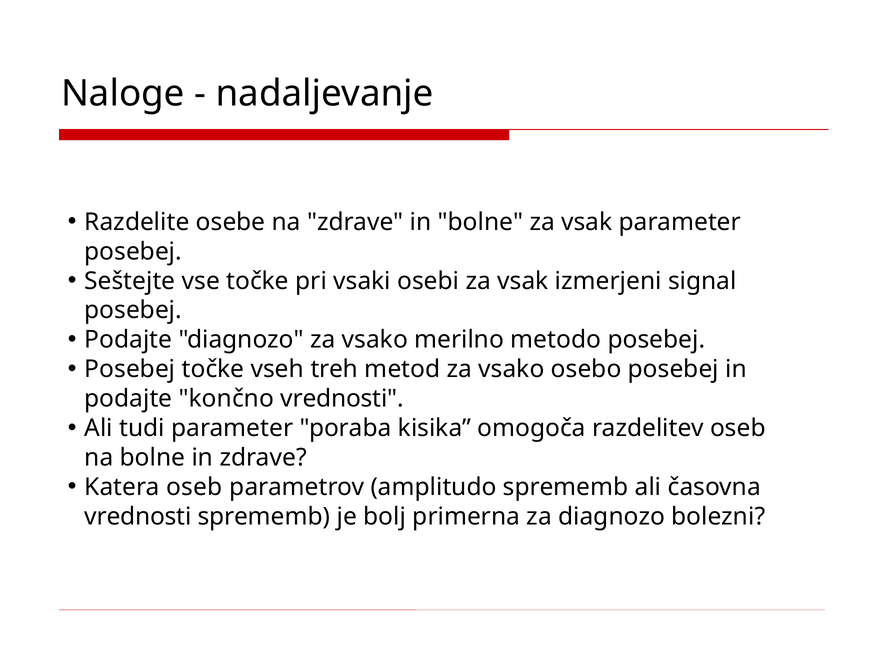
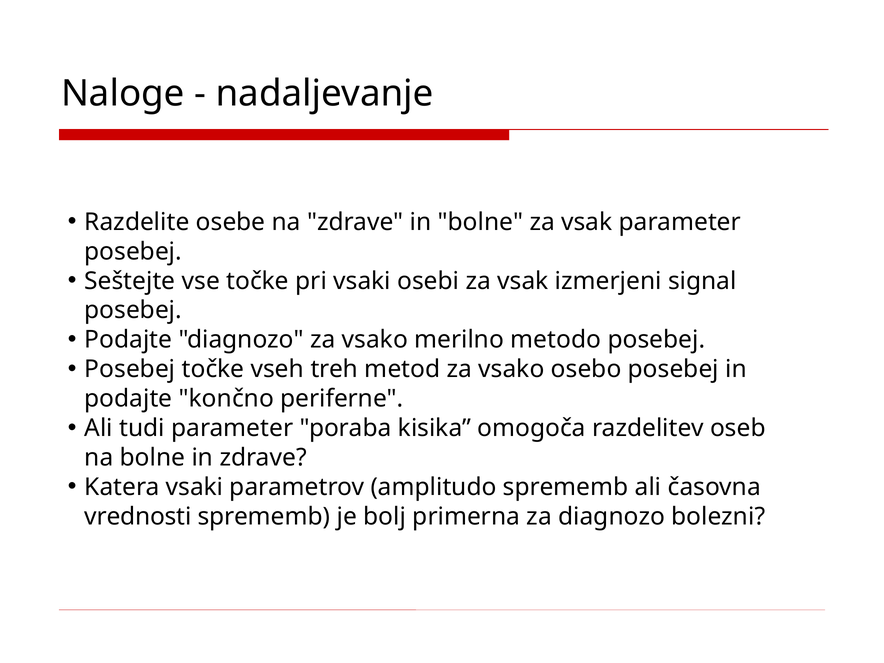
končno vrednosti: vrednosti -> periferne (342, 399)
Katera oseb: oseb -> vsaki (195, 487)
